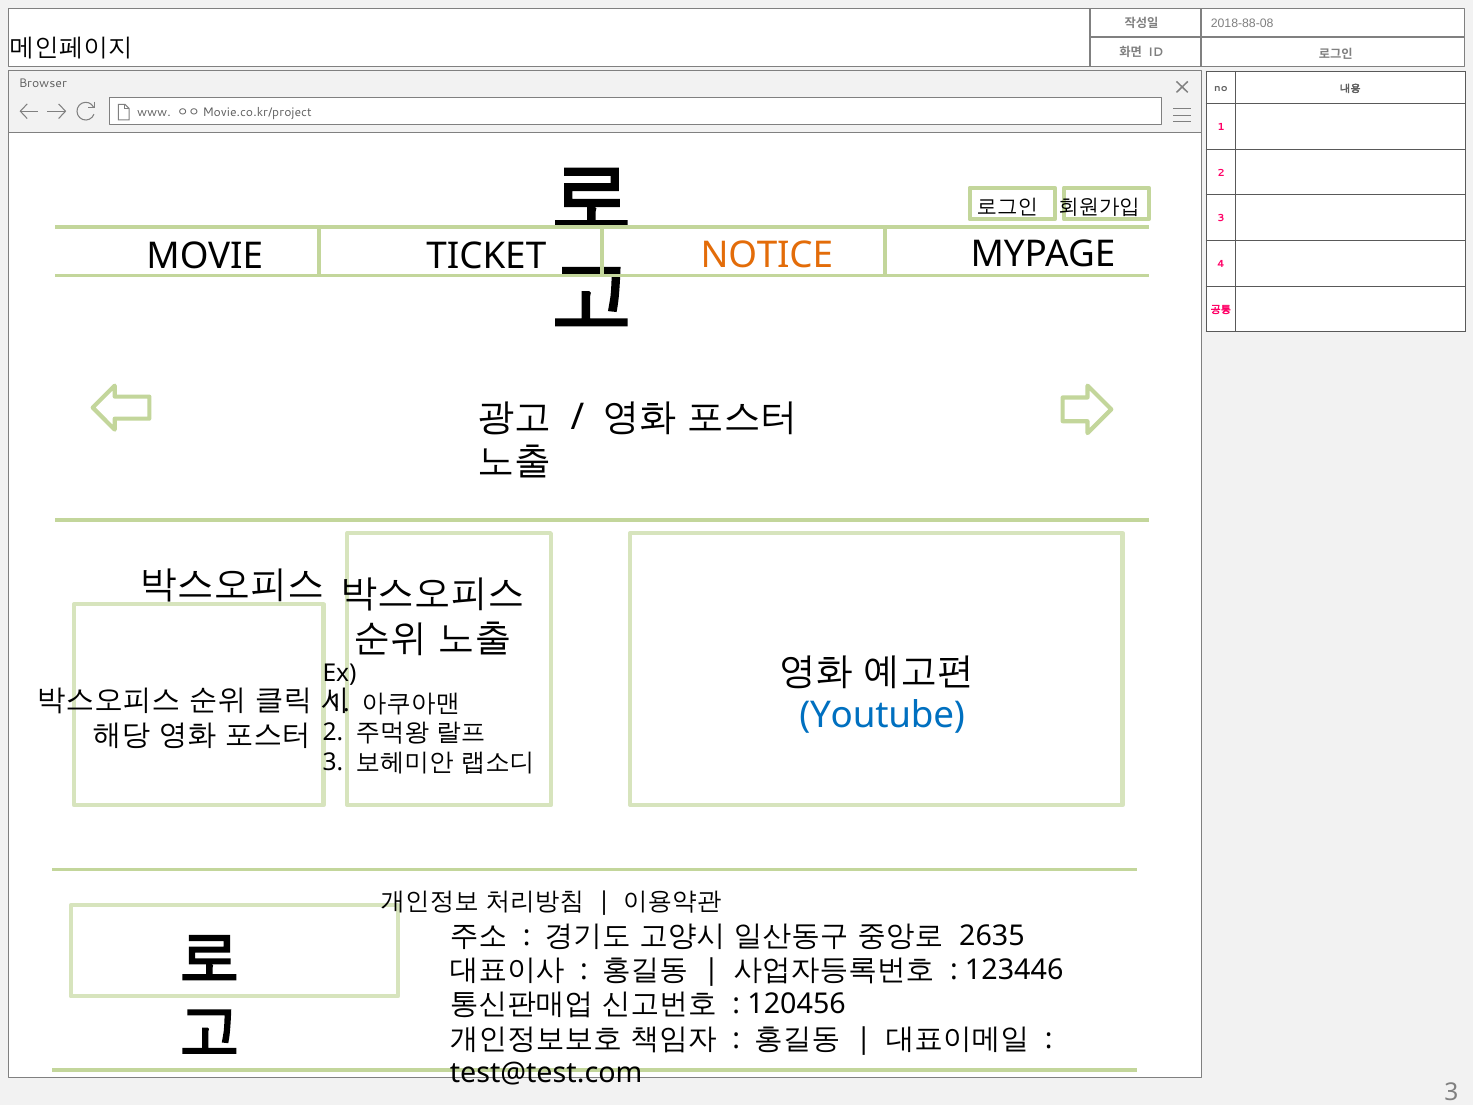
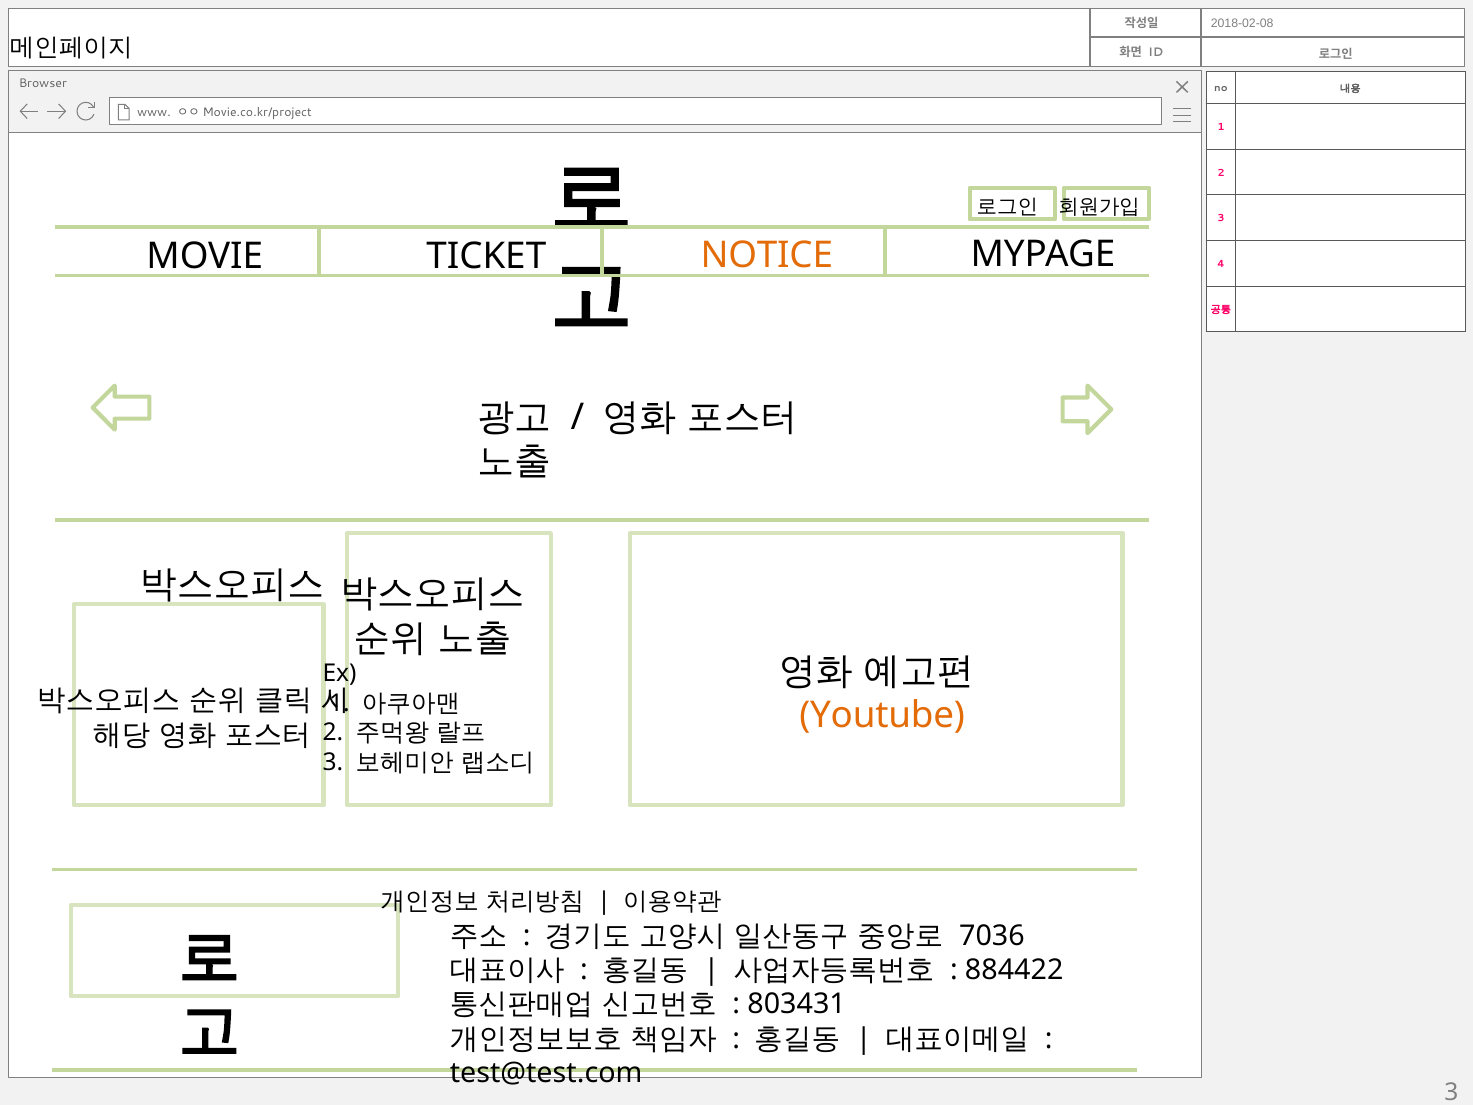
2018-88-08: 2018-88-08 -> 2018-02-08 (1242, 23)
Youtube colour: blue -> orange (882, 715)
2635: 2635 -> 7036 (992, 936)
123446: 123446 -> 884422 (1014, 970)
120456: 120456 -> 803431 (797, 1004)
